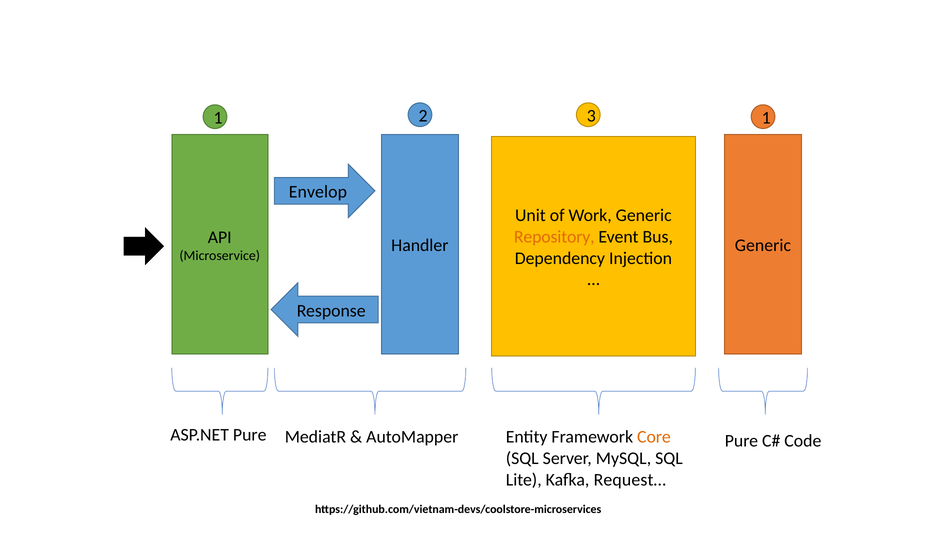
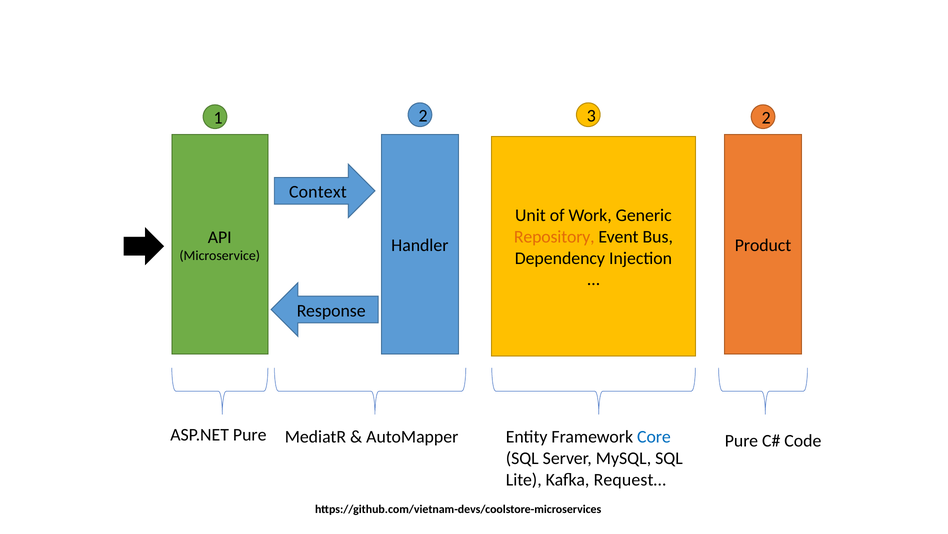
1 1: 1 -> 2 (766, 118)
Envelop: Envelop -> Context (318, 192)
Generic: Generic -> Product (763, 245)
Core colour: orange -> blue (654, 436)
